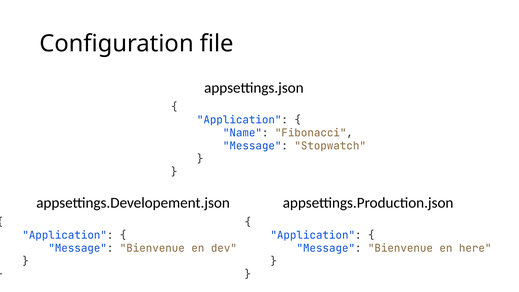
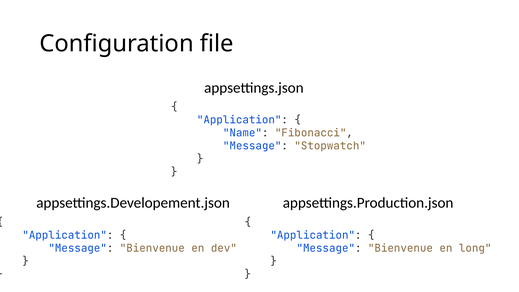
here: here -> long (475, 248)
